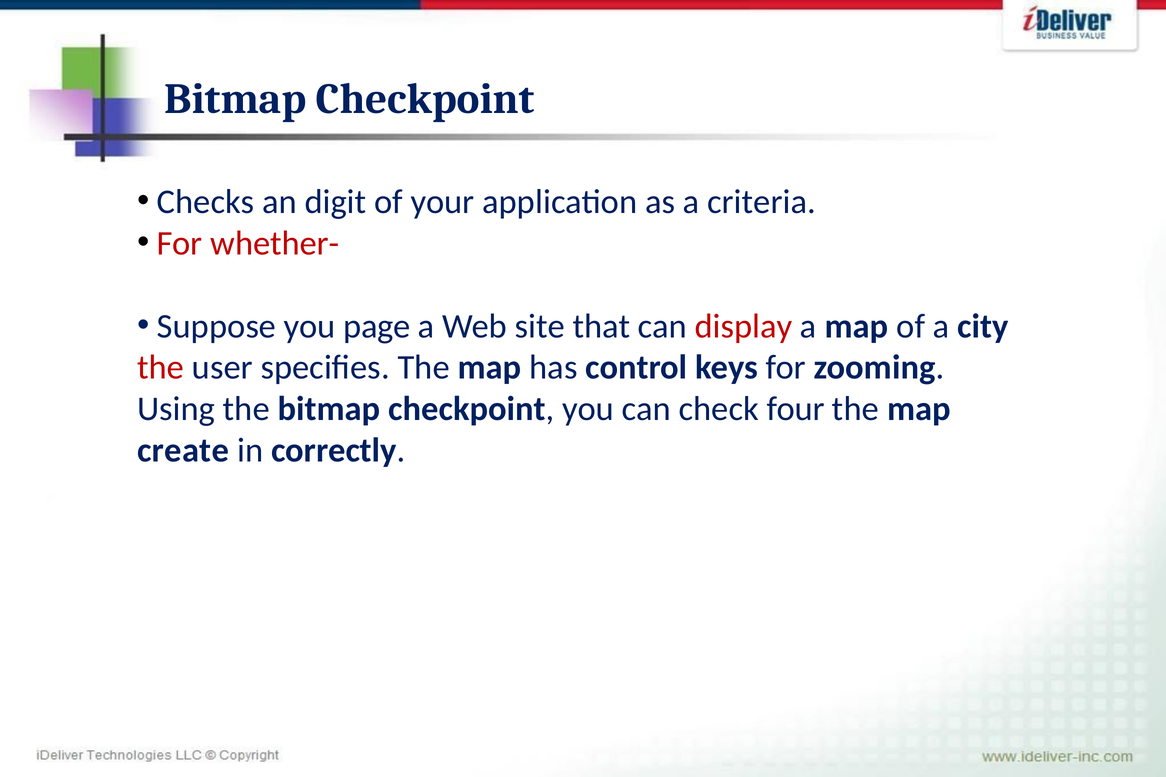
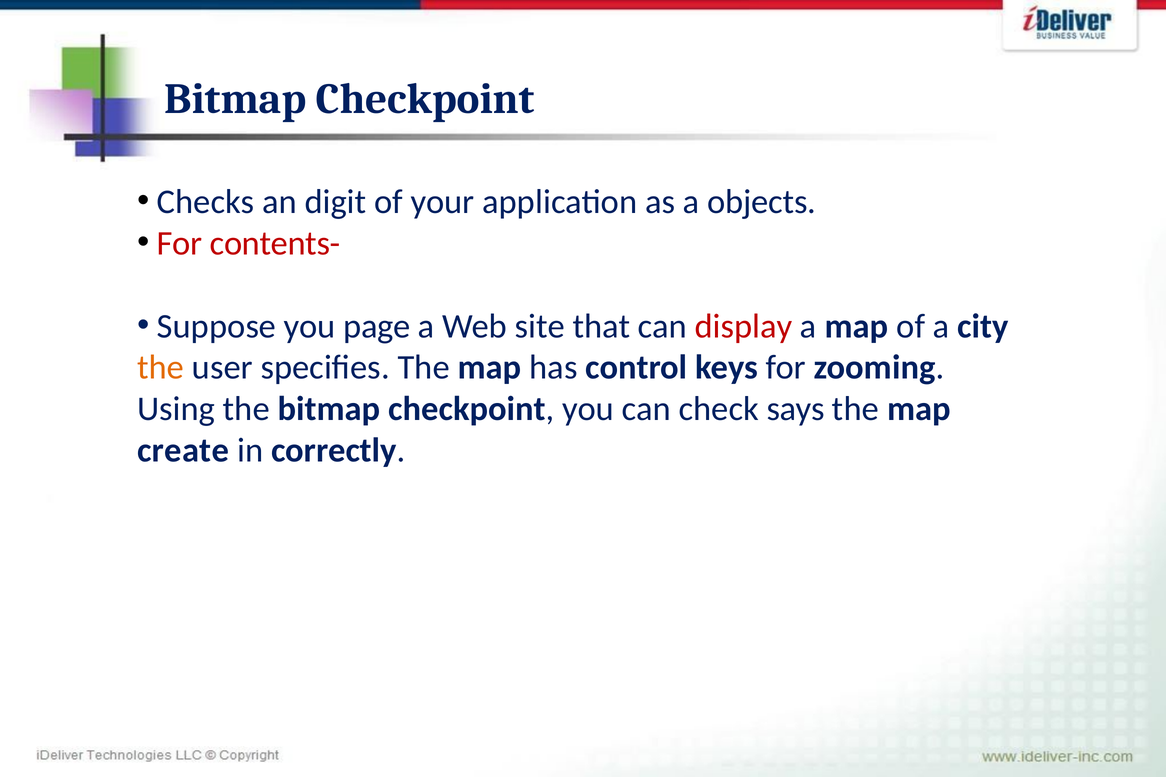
criteria: criteria -> objects (762, 202)
whether-: whether- -> contents- (275, 243)
the colour: red -> orange (161, 368)
four: four -> says (796, 409)
